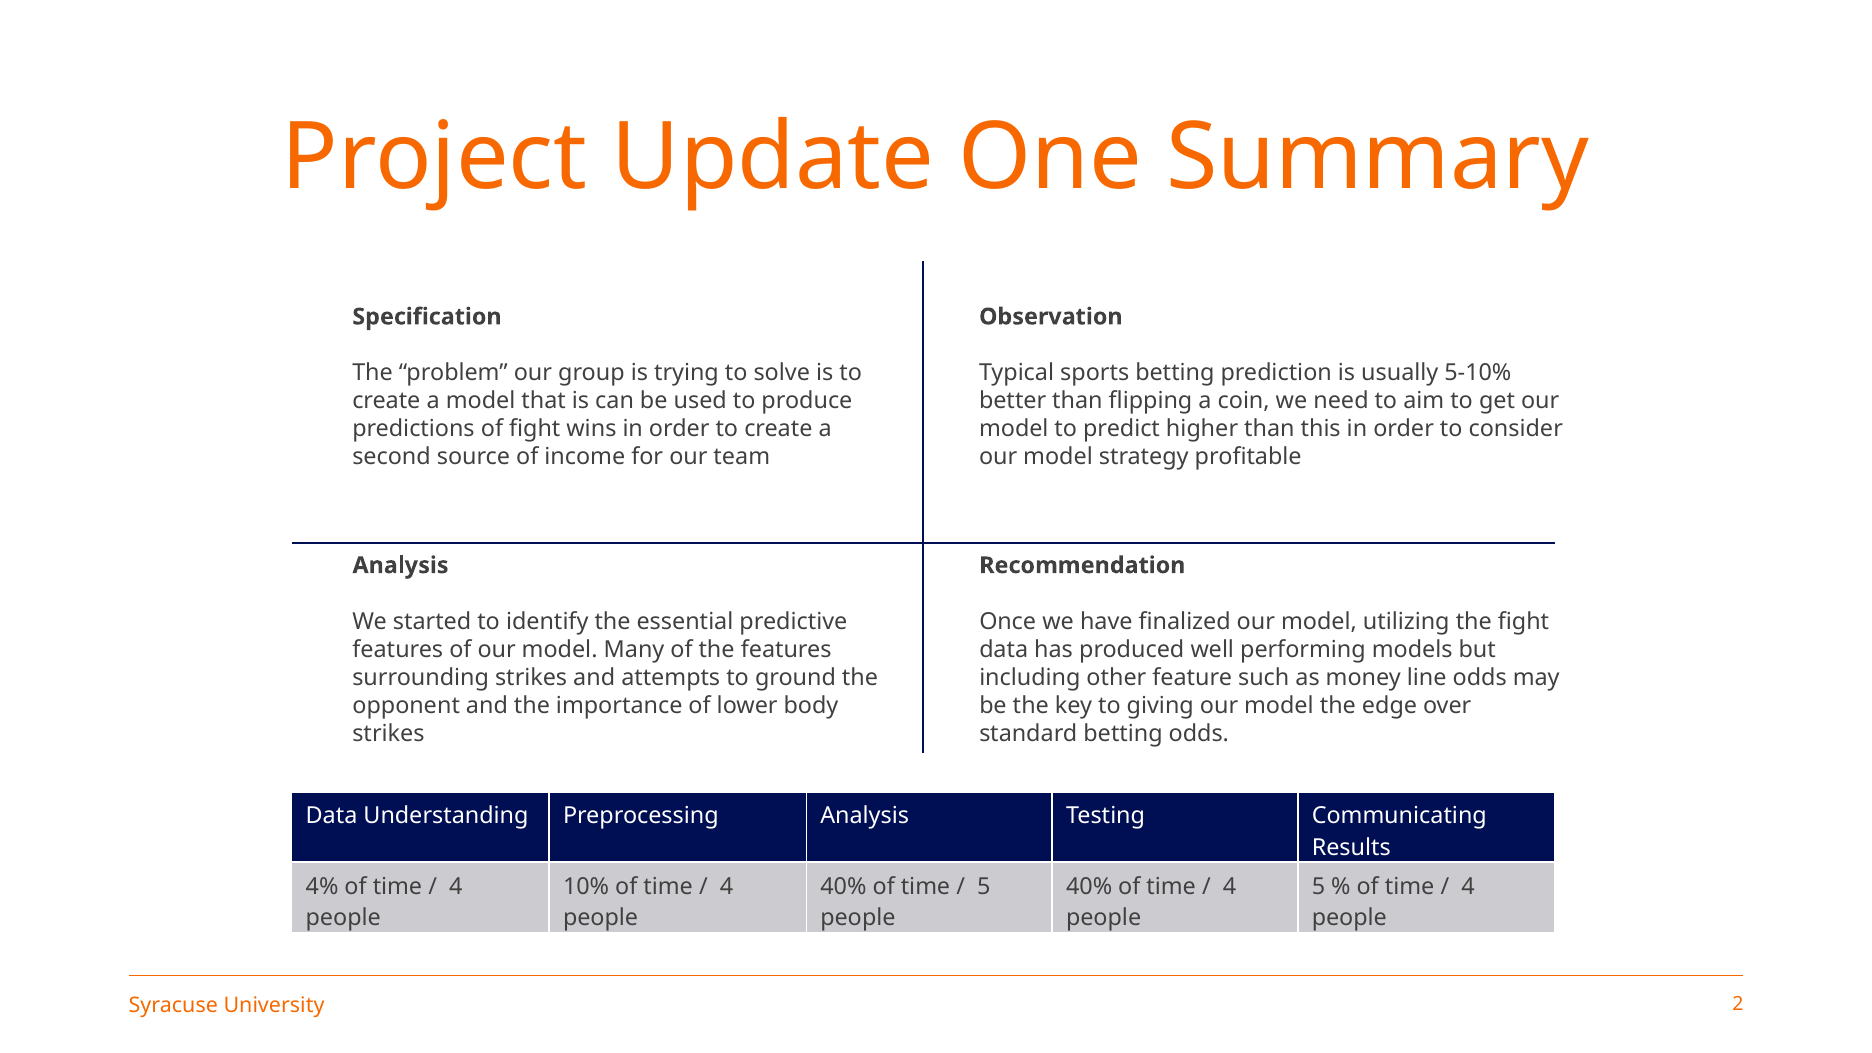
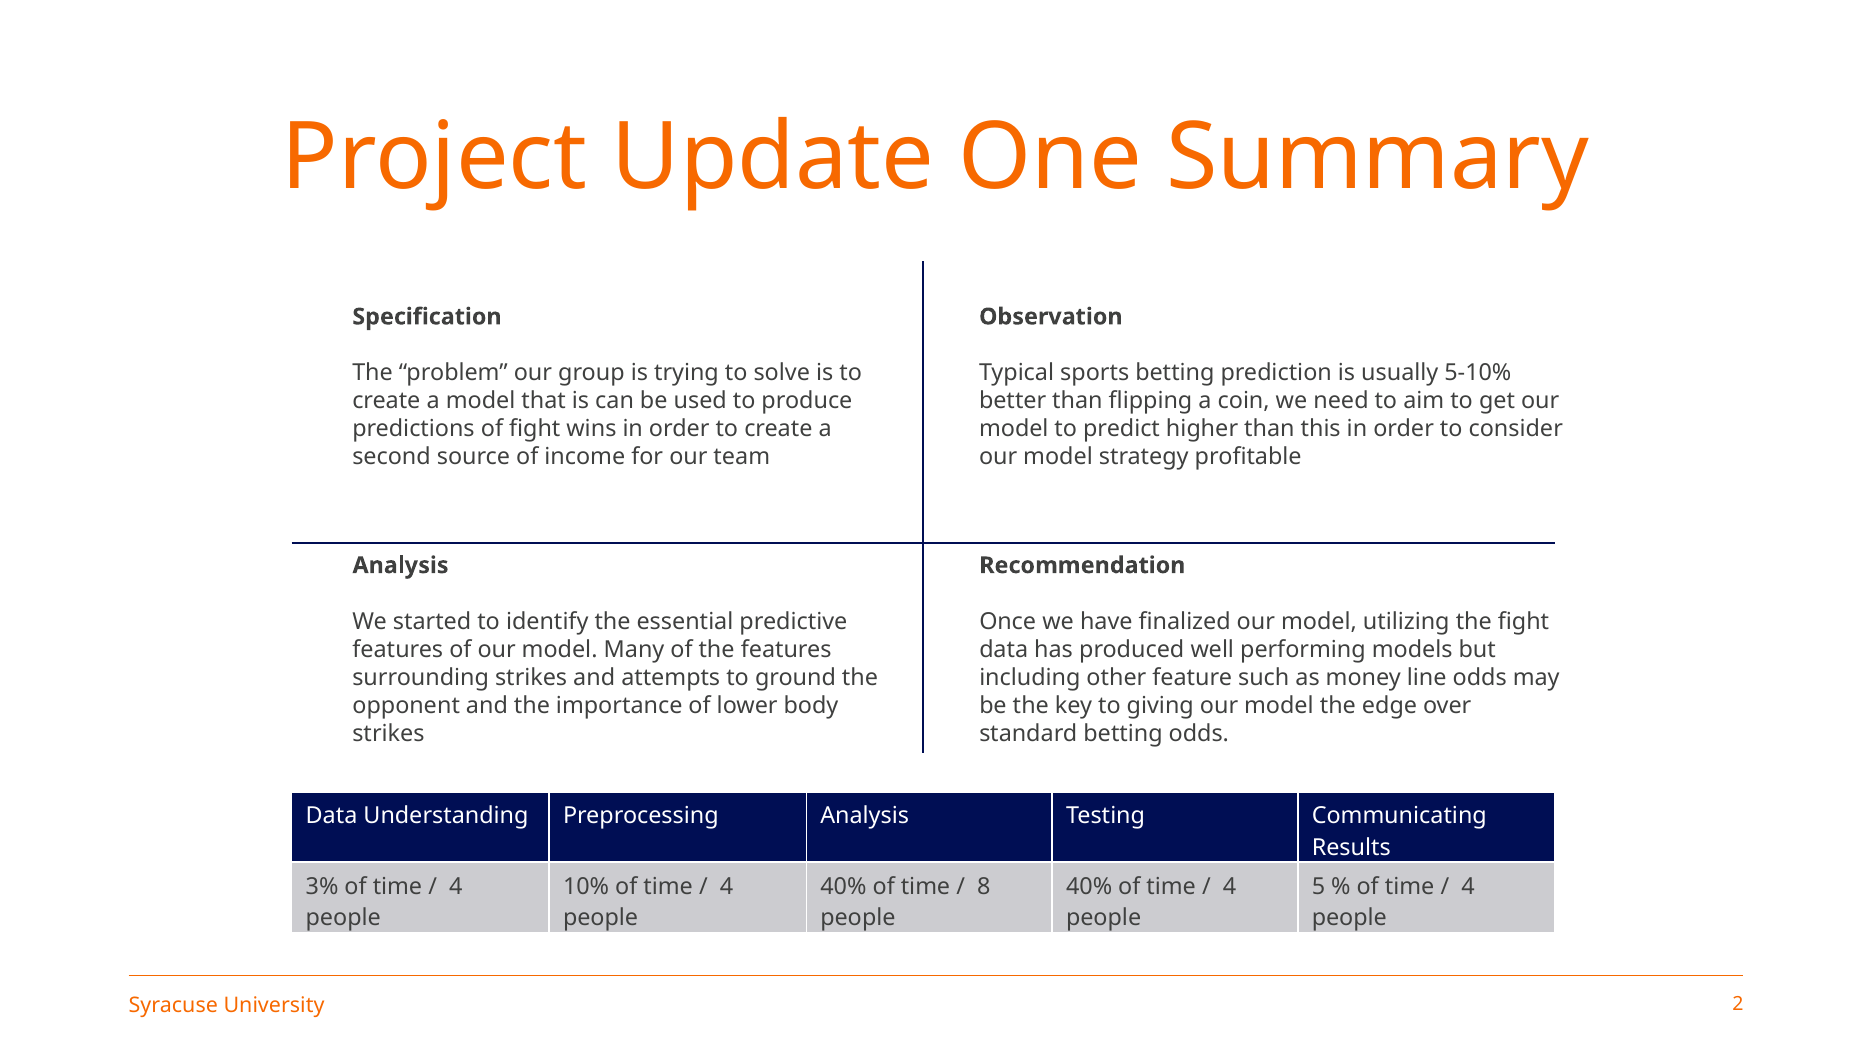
4%: 4% -> 3% (322, 886)
5: 5 -> 8 (984, 886)
